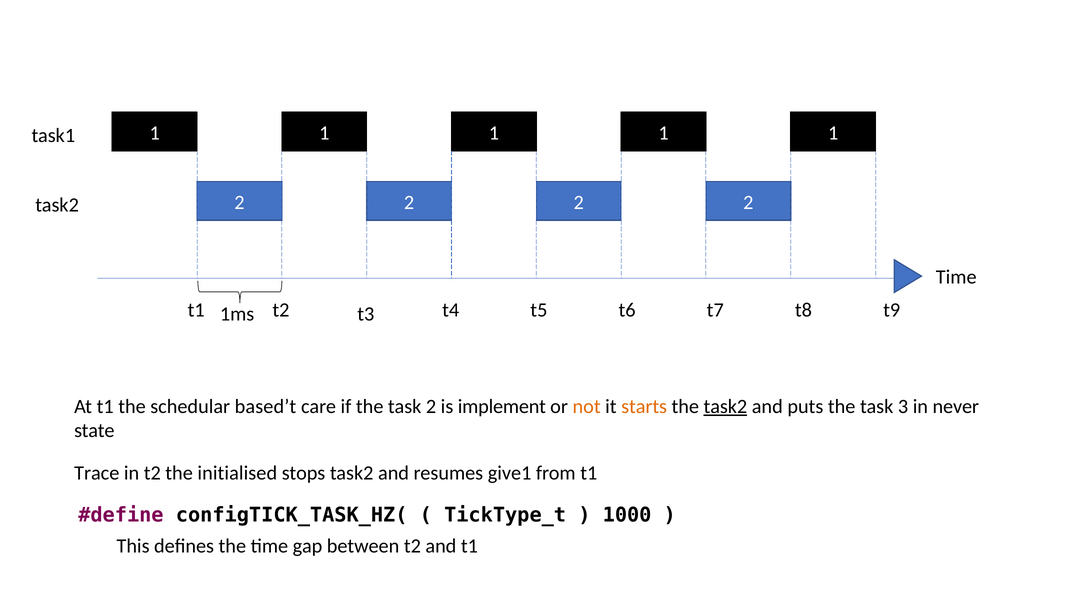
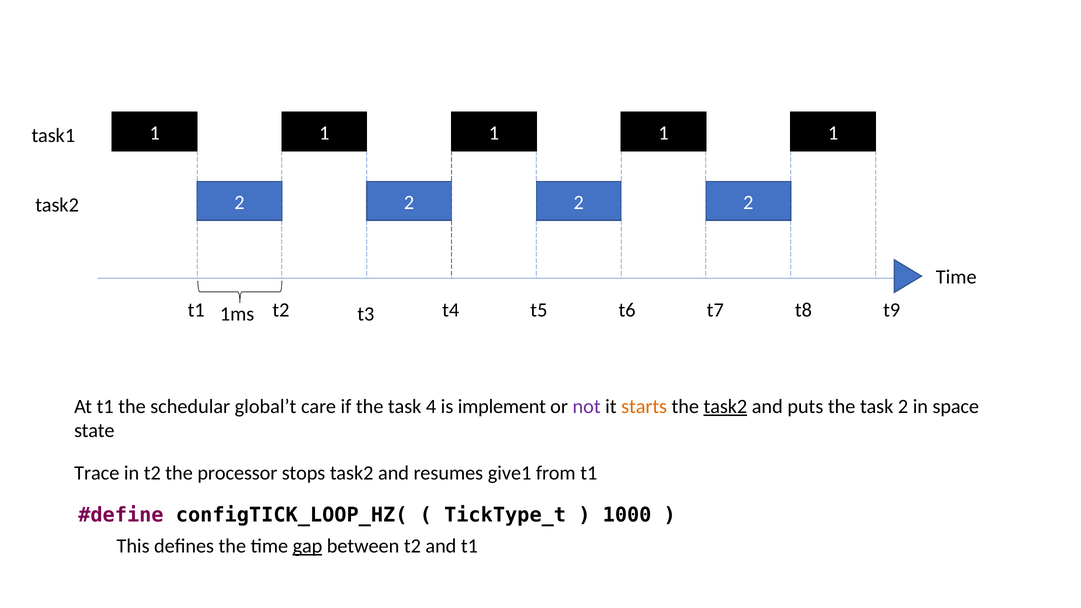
based’t: based’t -> global’t (266, 406)
task 2: 2 -> 4 (431, 406)
not colour: orange -> purple (587, 406)
task 3: 3 -> 2 (903, 406)
never: never -> space (956, 406)
initialised: initialised -> processor (237, 473)
configTICK_TASK_HZ(: configTICK_TASK_HZ( -> configTICK_LOOP_HZ( (292, 515)
gap underline: none -> present (308, 546)
